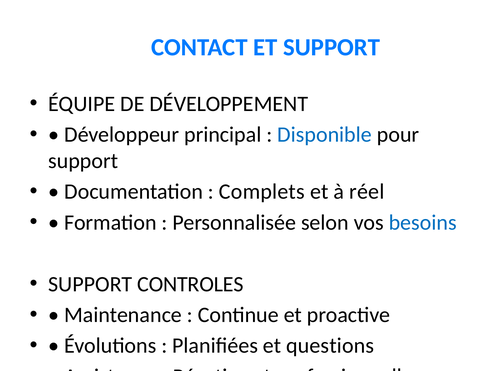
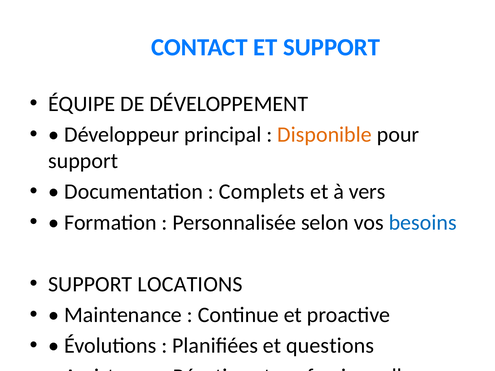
Disponible colour: blue -> orange (325, 135)
réel: réel -> vers (367, 192)
CONTROLES: CONTROLES -> LOCATIONS (190, 284)
